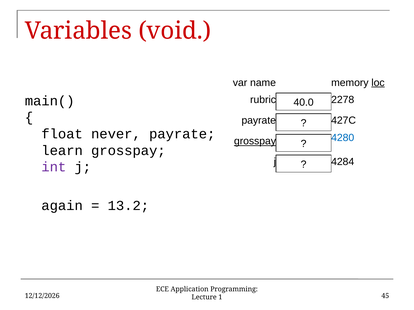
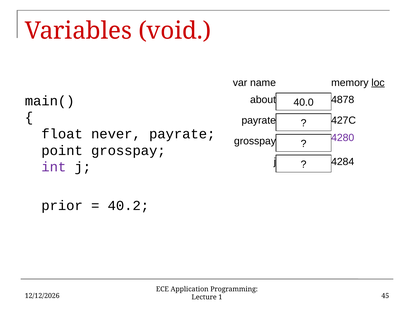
rubric: rubric -> about (263, 100)
2278: 2278 -> 4878 (343, 100)
4280 colour: blue -> purple (343, 138)
grosspay underline: present -> none (255, 141)
learn: learn -> point (62, 151)
again: again -> prior (62, 206)
13.2: 13.2 -> 40.2 (128, 206)
